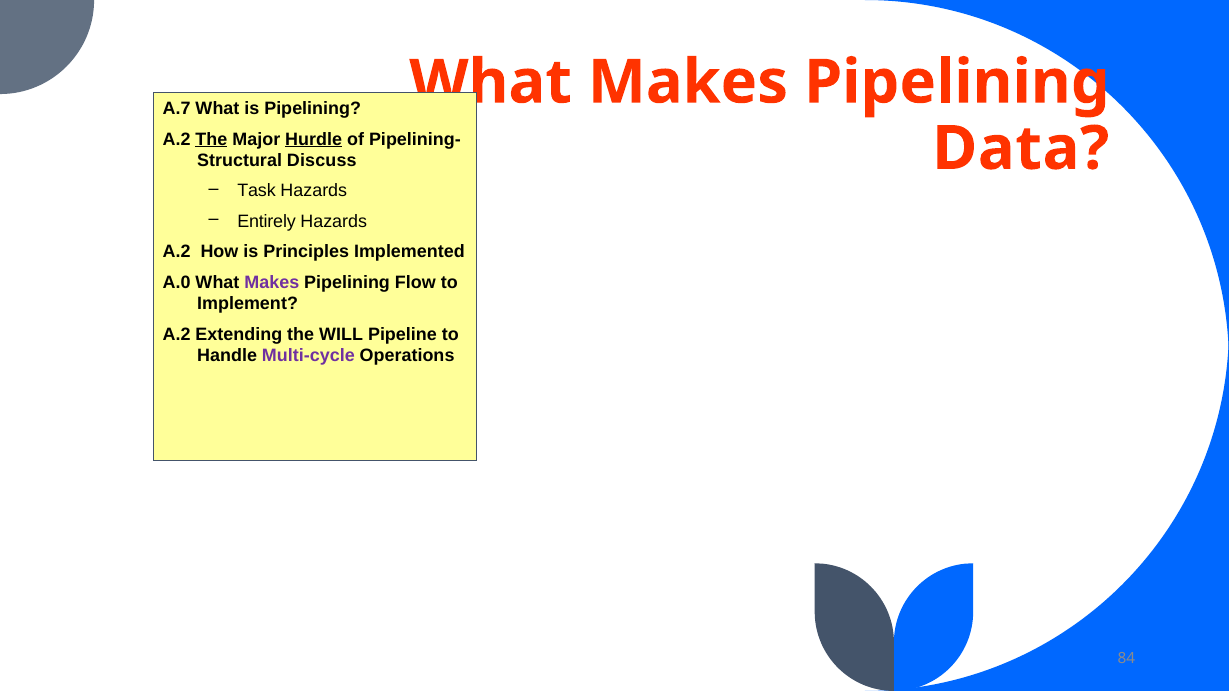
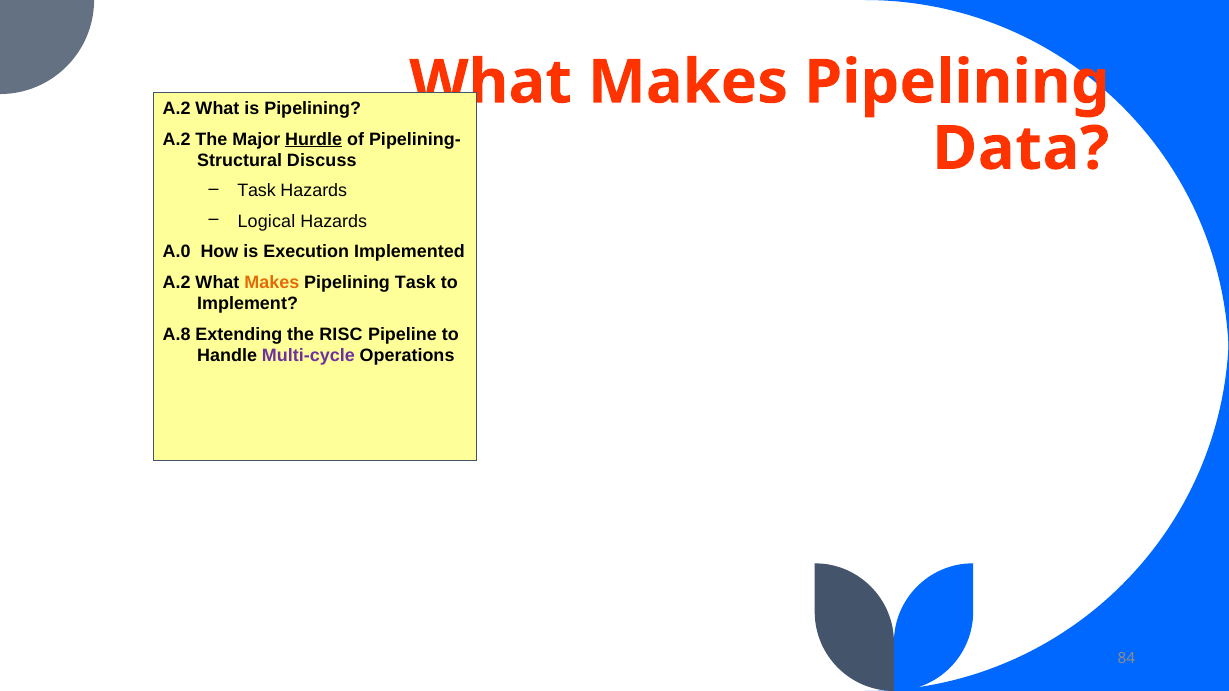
A.7: A.7 -> A.2 (177, 109)
The underline: present -> none (211, 139)
Entirely: Entirely -> Logical (266, 222)
A.2: A.2 -> A.0 (177, 252)
Principles: Principles -> Execution (306, 252)
A.0: A.0 -> A.2 (177, 283)
Makes colour: purple -> orange (272, 283)
Pipelining Flow: Flow -> Task (415, 283)
A.2: A.2 -> A.8 (177, 335)
WILL: WILL -> RISC (341, 335)
